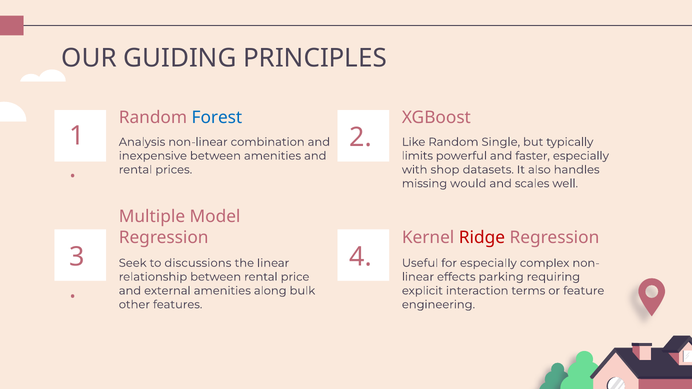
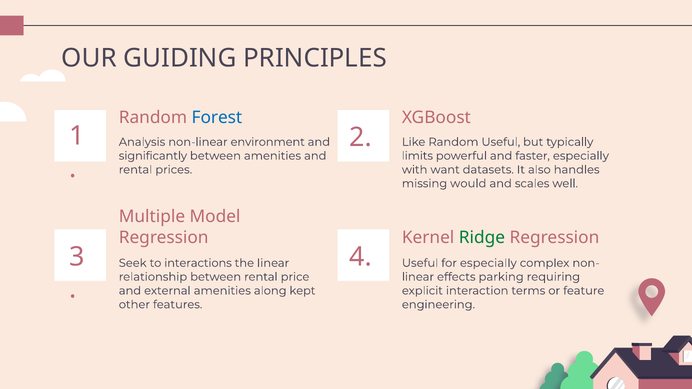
combination: combination -> environment (268, 142)
Random Single: Single -> Useful (501, 142)
inexpensive: inexpensive -> significantly (153, 156)
shop: shop -> want (445, 170)
Ridge colour: red -> green (482, 238)
discussions: discussions -> interactions (198, 263)
bulk: bulk -> kept (302, 291)
